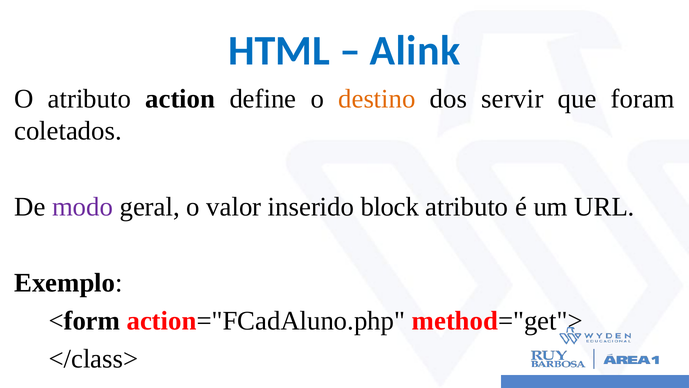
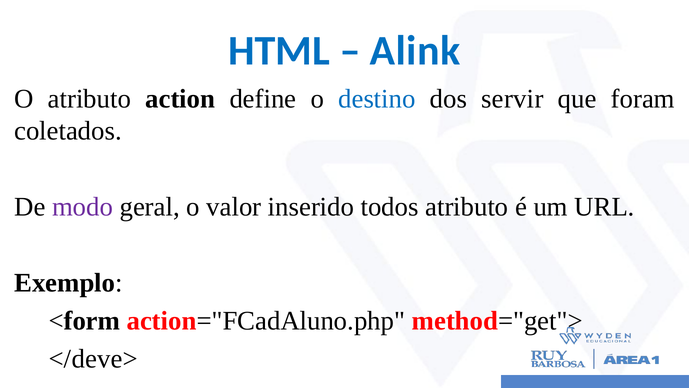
destino colour: orange -> blue (377, 99)
block: block -> todos (390, 207)
</class>: </class> -> </deve> (93, 358)
